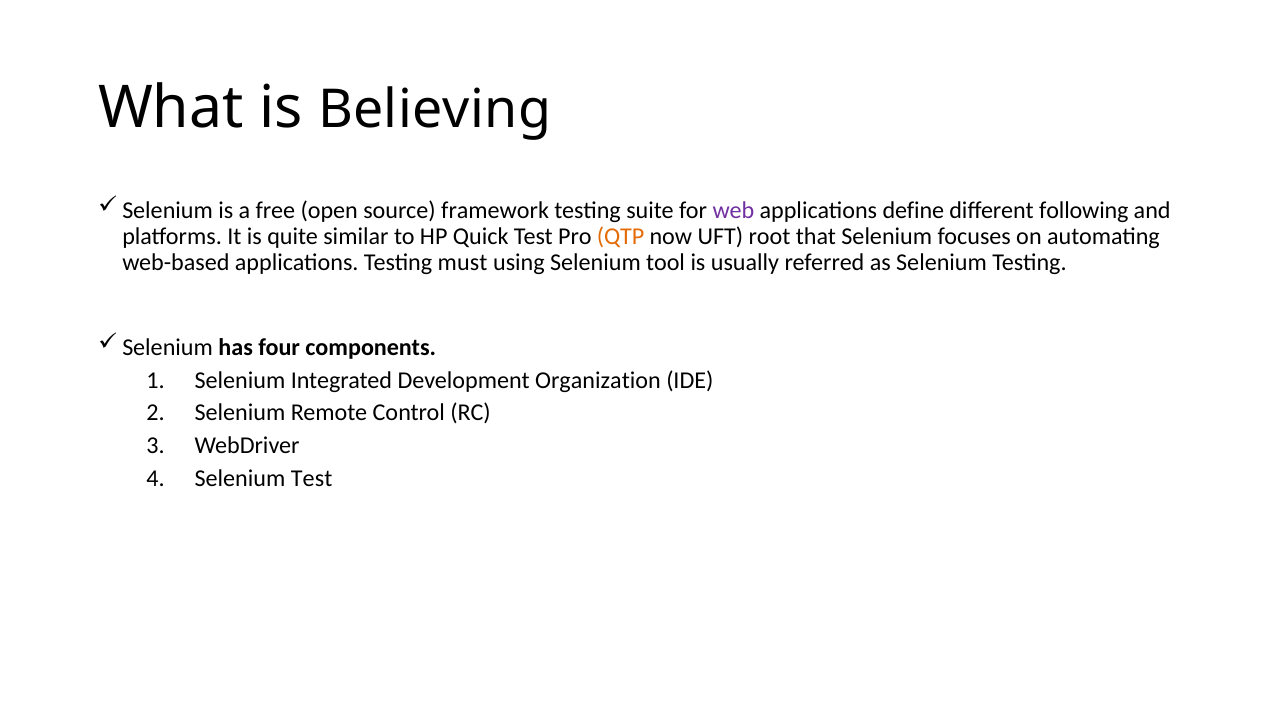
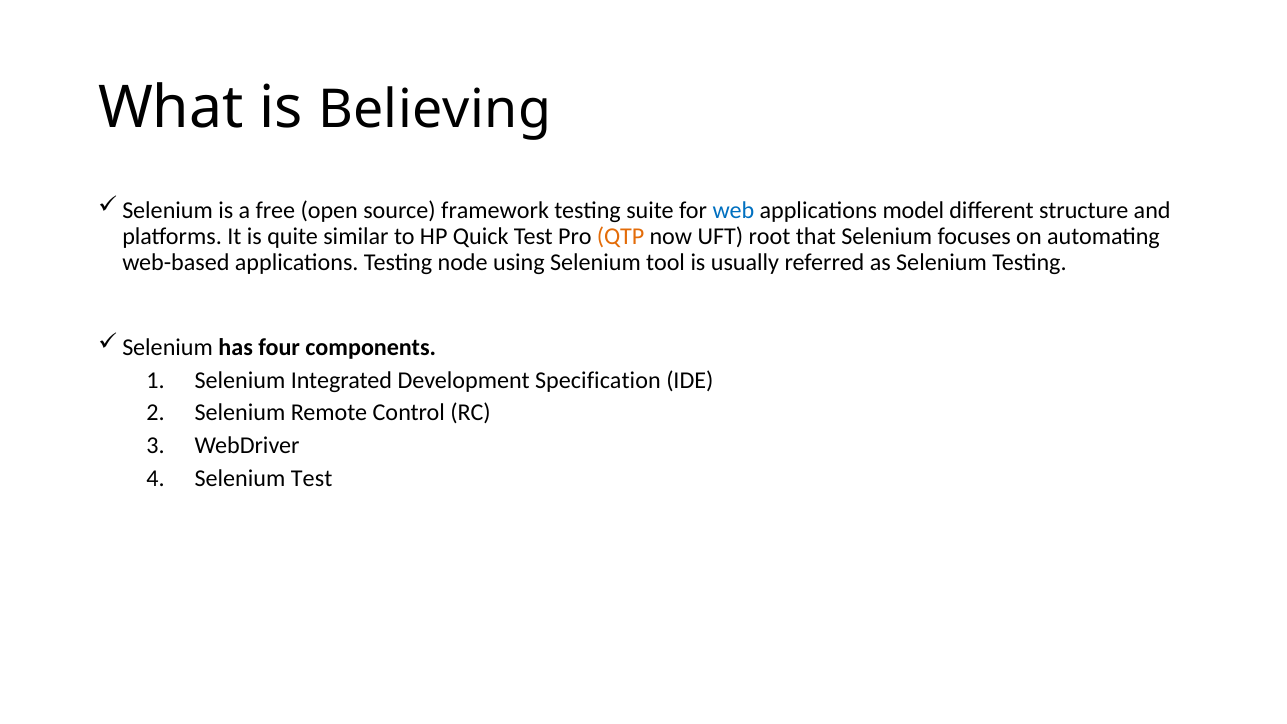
web colour: purple -> blue (733, 210)
define: define -> model (913, 210)
following: following -> structure (1084, 210)
must: must -> node (463, 263)
Organization: Organization -> Specification (598, 380)
